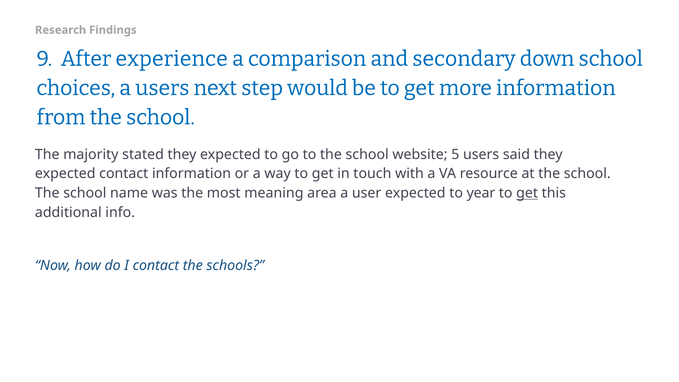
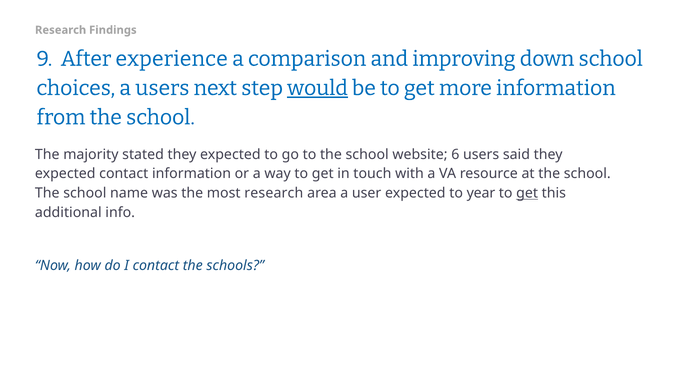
secondary: secondary -> improving (464, 59)
would underline: none -> present (318, 88)
5: 5 -> 6 (455, 154)
most meaning: meaning -> research (274, 193)
